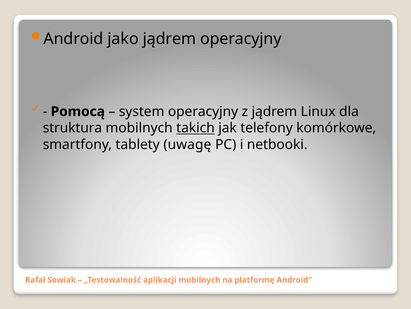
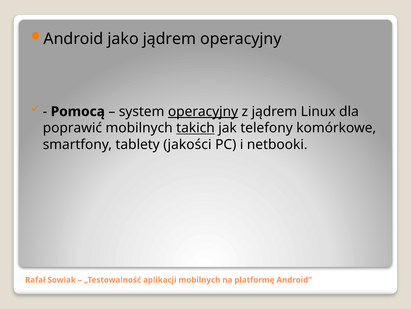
operacyjny underline: none -> present (203, 111)
struktura: struktura -> poprawić (72, 128)
uwagę: uwagę -> jakości (187, 144)
